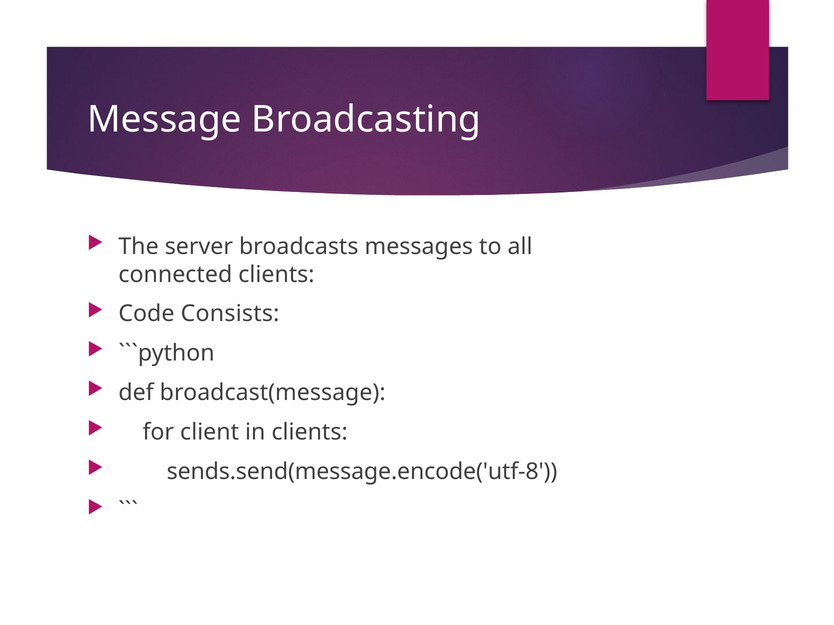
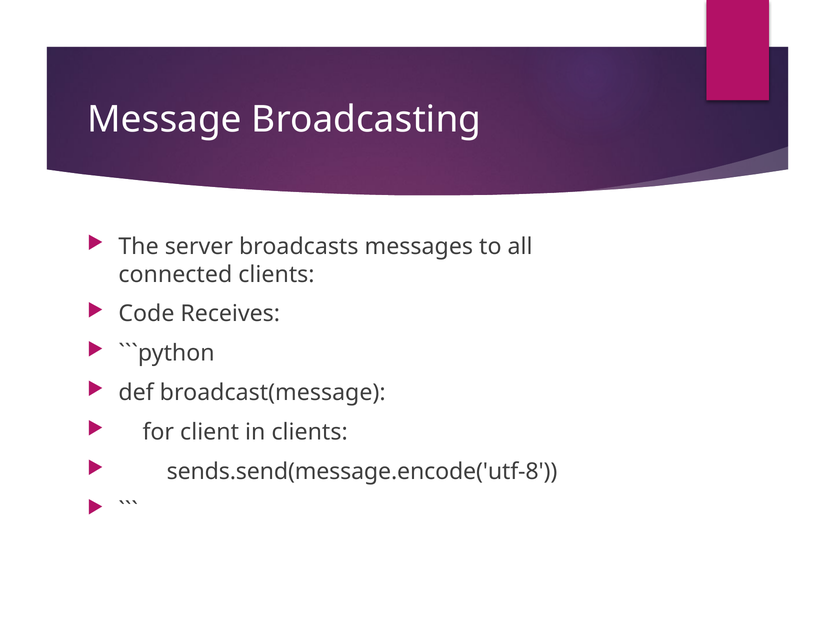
Consists: Consists -> Receives (230, 314)
